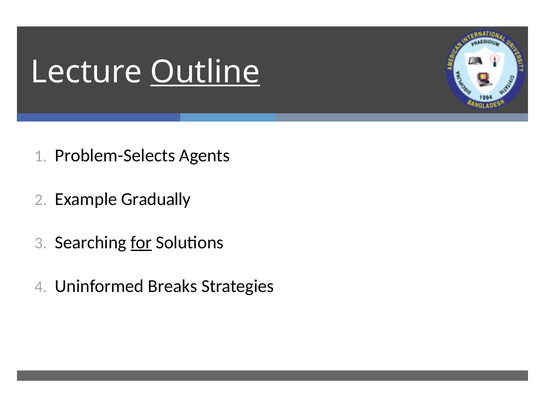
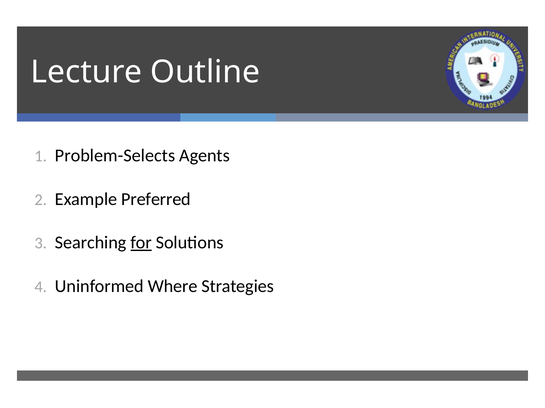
Outline underline: present -> none (205, 72)
Gradually: Gradually -> Preferred (156, 199)
Breaks: Breaks -> Where (173, 287)
